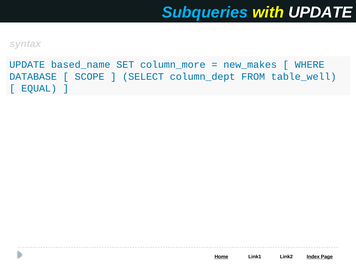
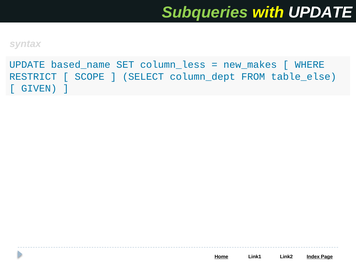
Subqueries colour: light blue -> light green (205, 12)
column_more: column_more -> column_less (173, 65)
DATABASE: DATABASE -> RESTRICT (33, 77)
table_well: table_well -> table_else (304, 77)
EQUAL: EQUAL -> GIVEN (39, 88)
